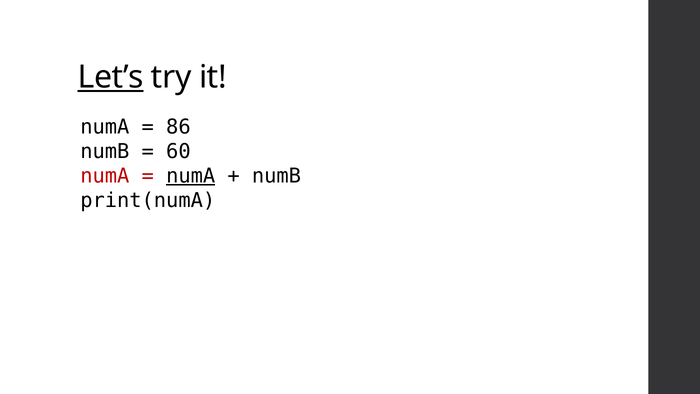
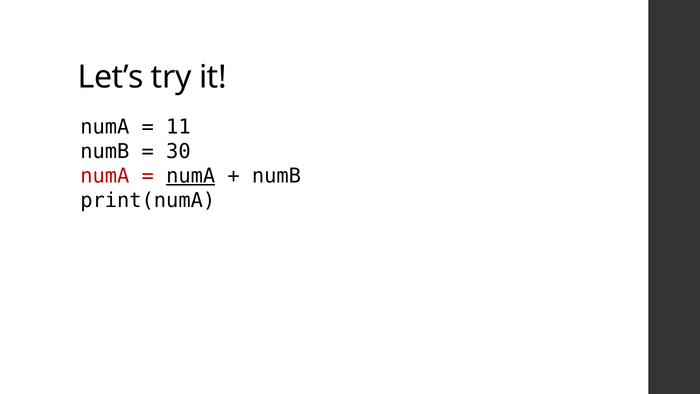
Let’s underline: present -> none (111, 77)
86: 86 -> 11 (178, 127)
60: 60 -> 30 (178, 151)
